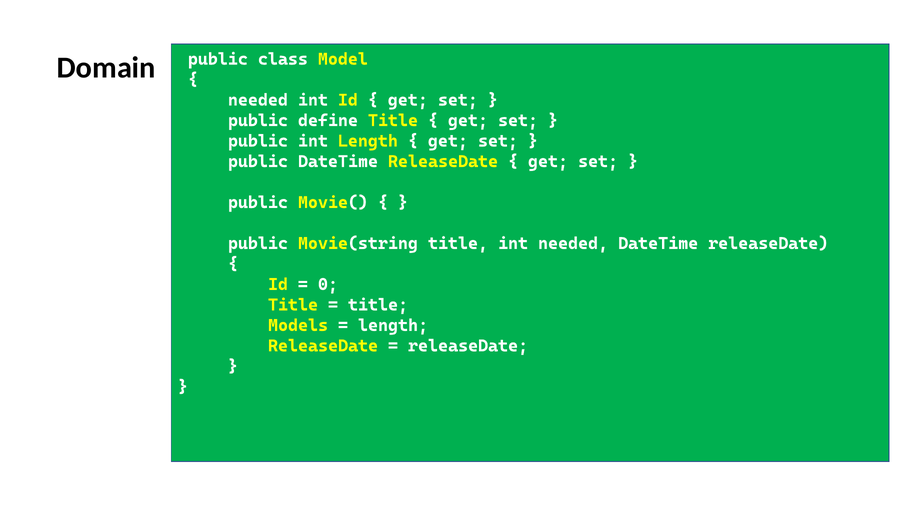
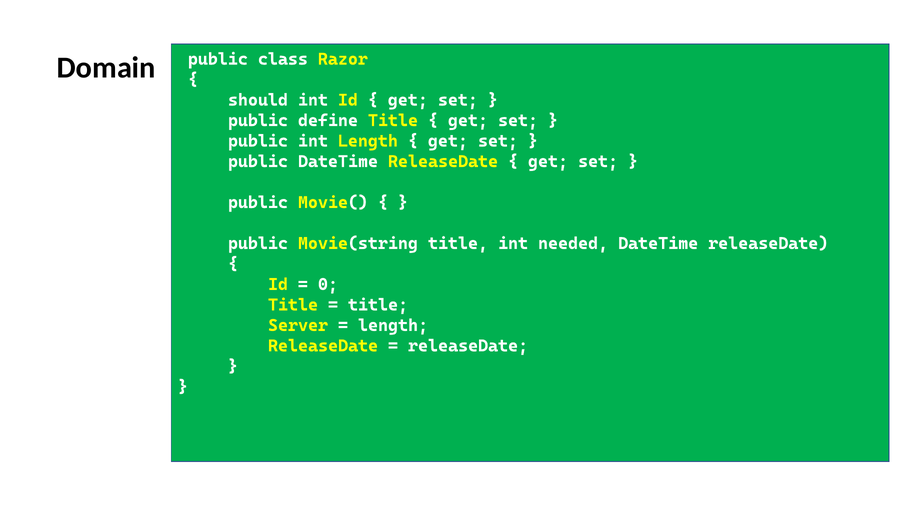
Model: Model -> Razor (343, 59)
needed: needed -> should (258, 100)
Models: Models -> Server (298, 326)
